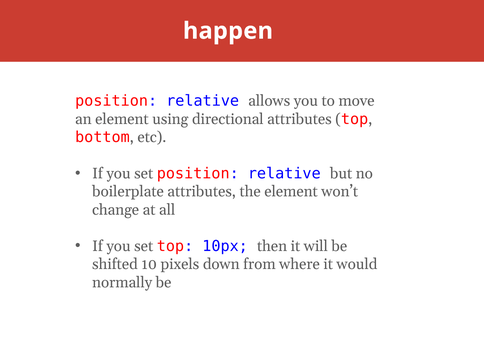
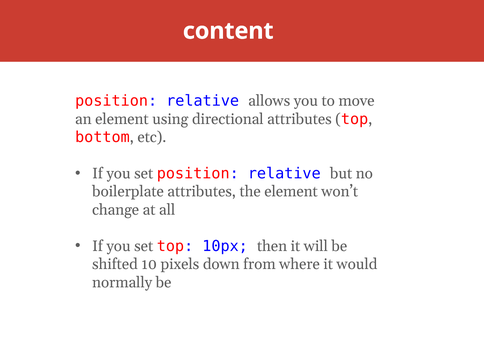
happen: happen -> content (228, 31)
